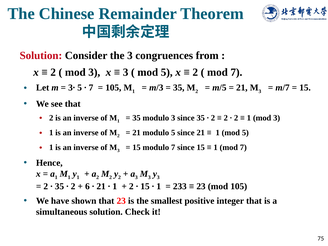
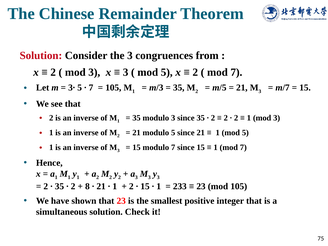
6: 6 -> 8 (87, 186)
